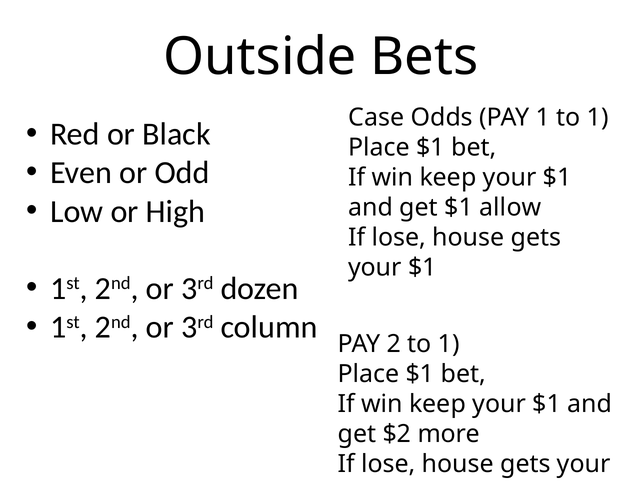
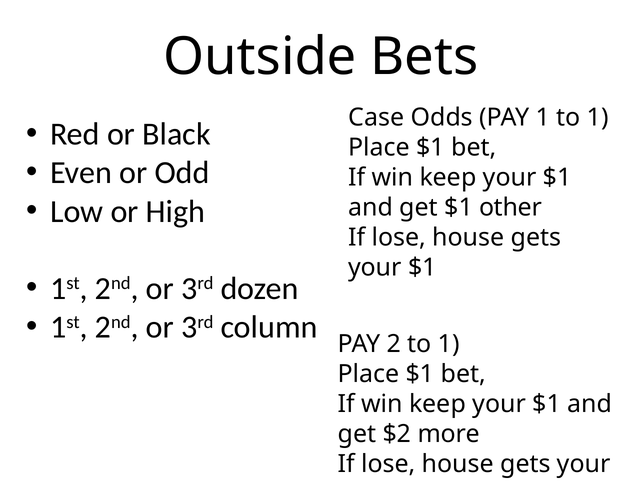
allow: allow -> other (511, 207)
